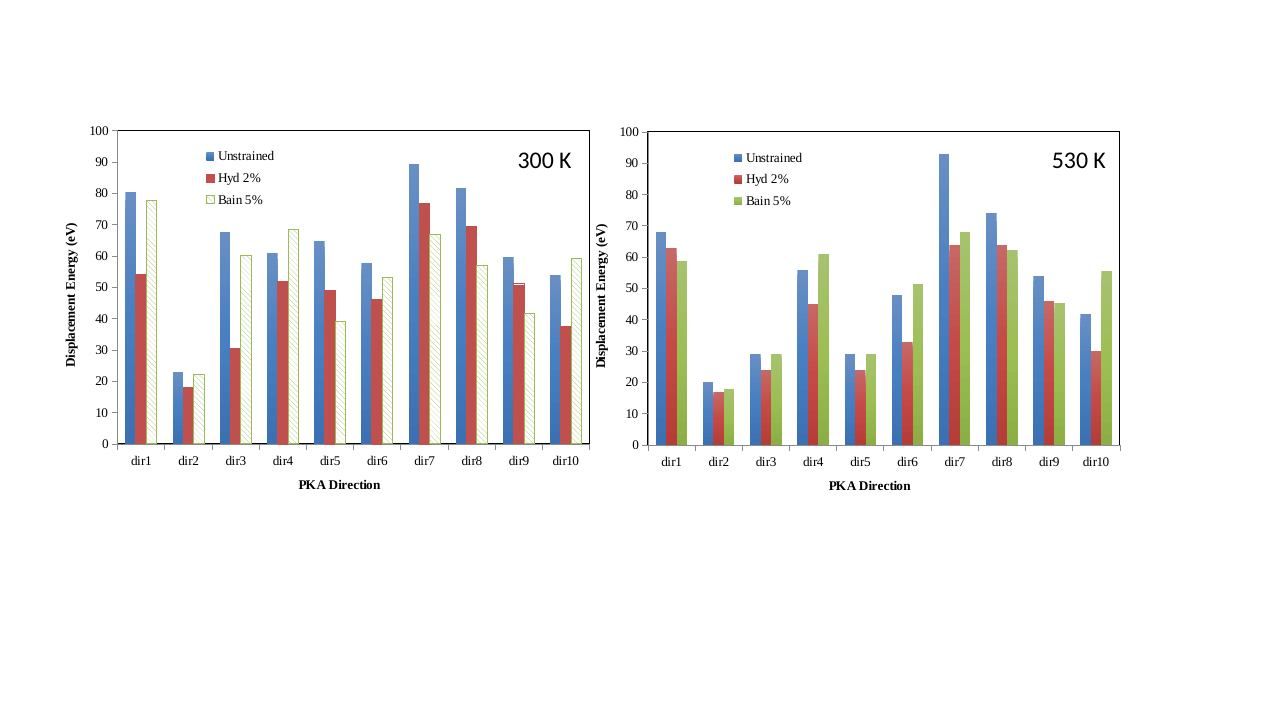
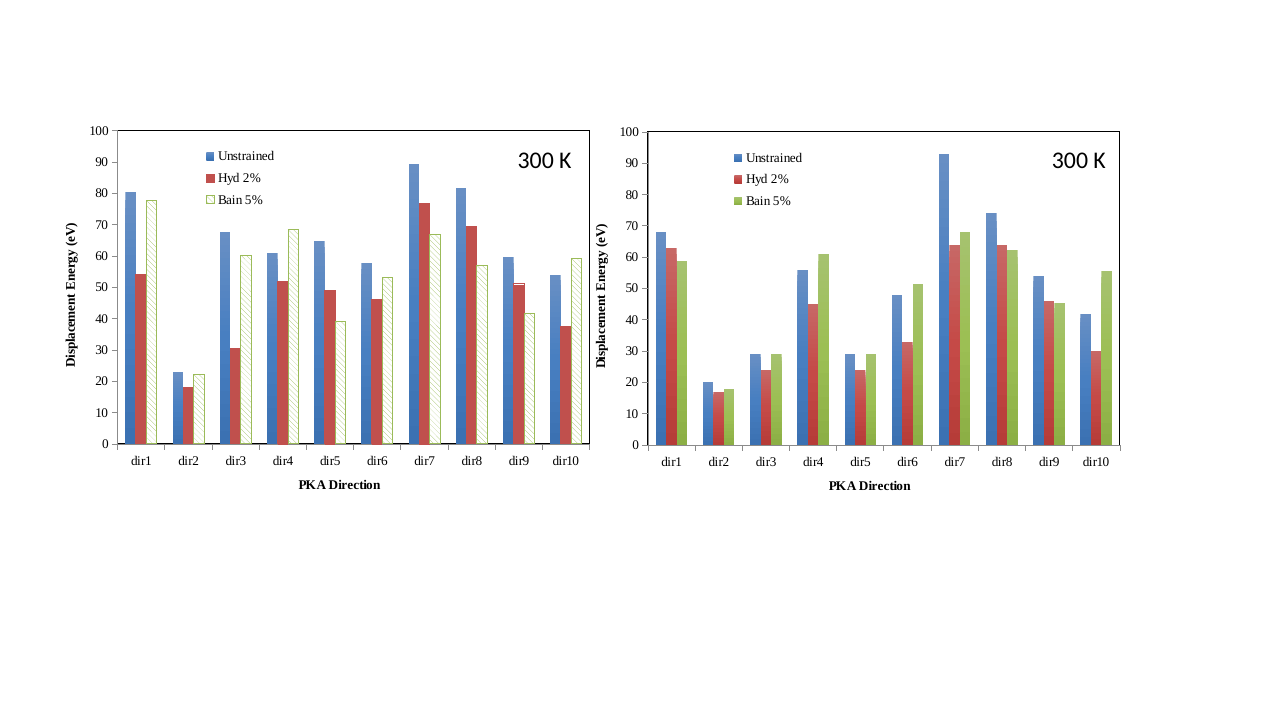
K 530: 530 -> 300 (1070, 161)
